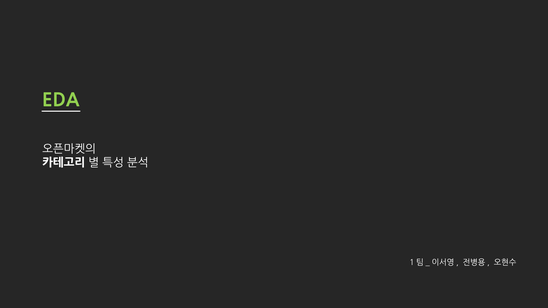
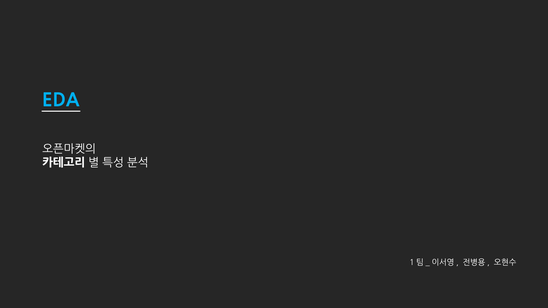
EDA colour: light green -> light blue (61, 101)
